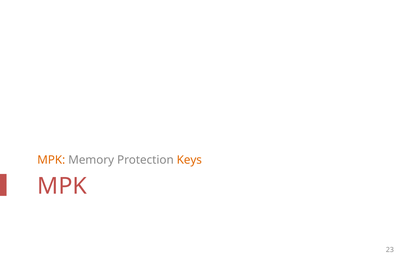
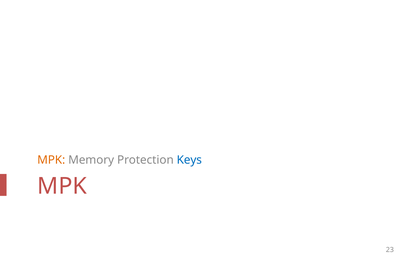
Keys colour: orange -> blue (189, 160)
